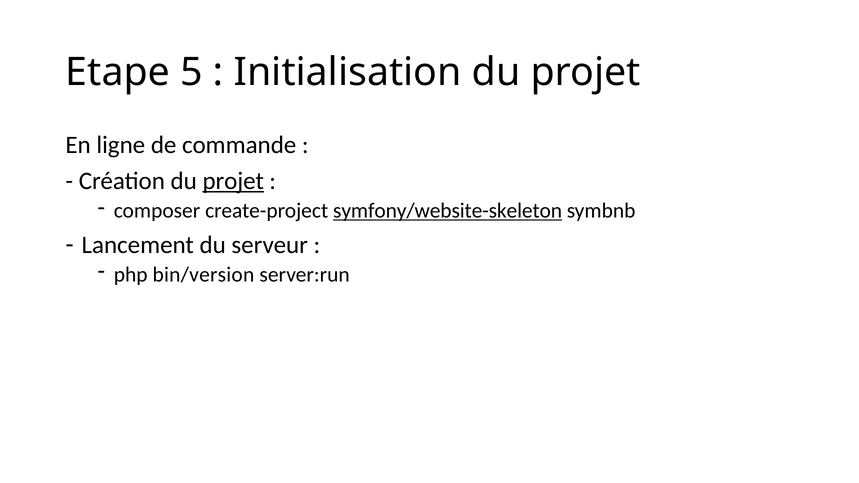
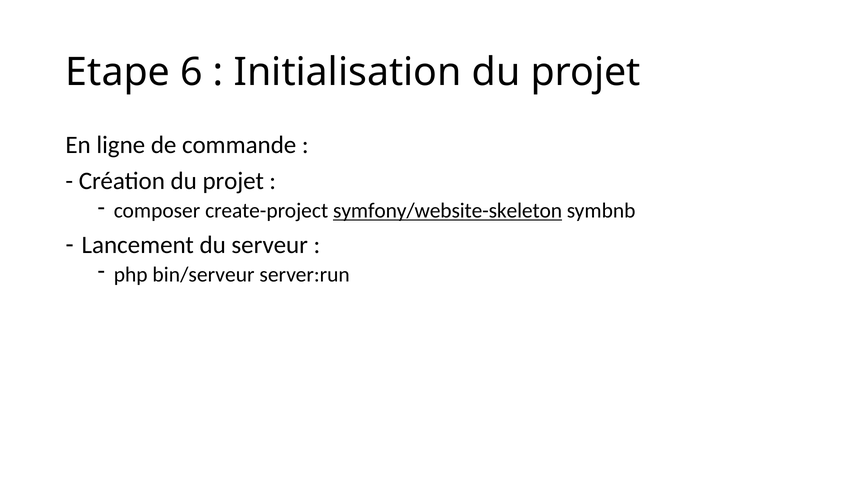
5: 5 -> 6 (191, 72)
projet underline: present -> none (233, 181)
bin/version: bin/version -> bin/serveur (204, 275)
